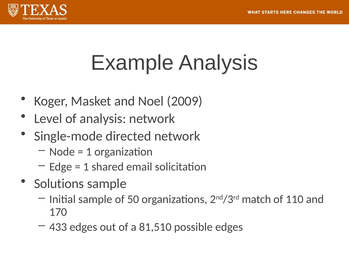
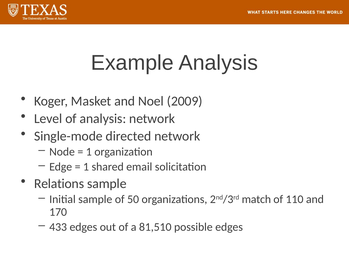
Solutions: Solutions -> Relations (59, 183)
